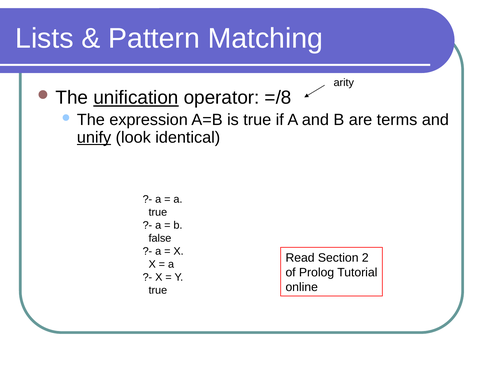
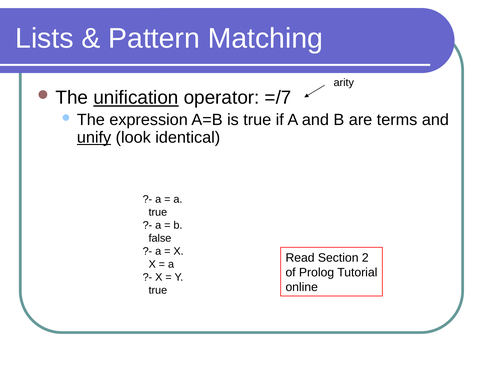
=/8: =/8 -> =/7 (278, 98)
